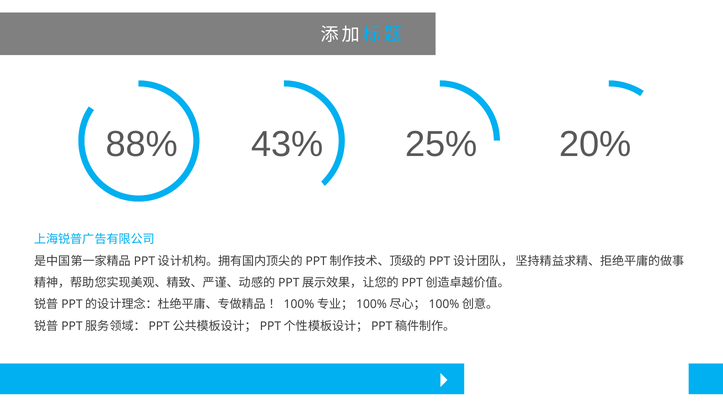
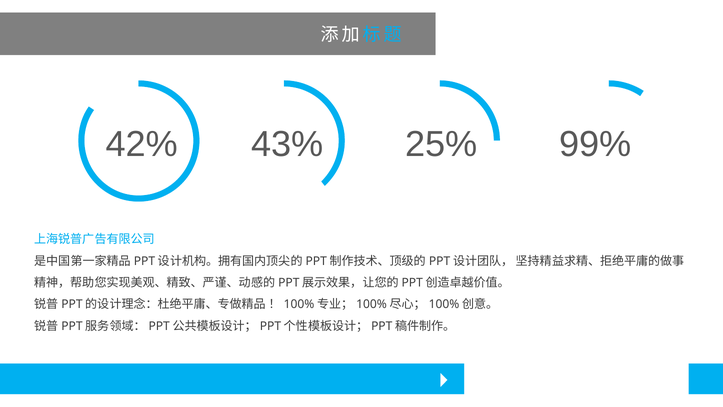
88%: 88% -> 42% (142, 144)
20%: 20% -> 99% (595, 144)
